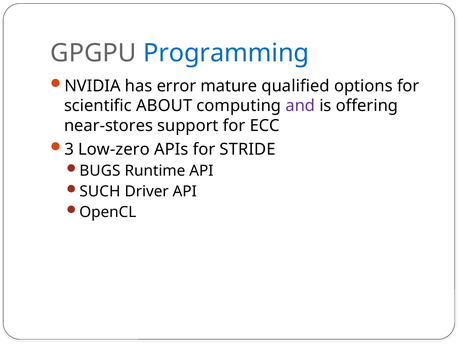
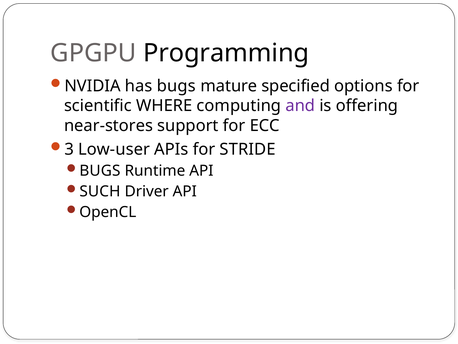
Programming colour: blue -> black (226, 53)
has error: error -> bugs (176, 86)
qualified: qualified -> specified (296, 86)
ABOUT: ABOUT -> WHERE (164, 106)
Low-zero: Low-zero -> Low-user (114, 149)
